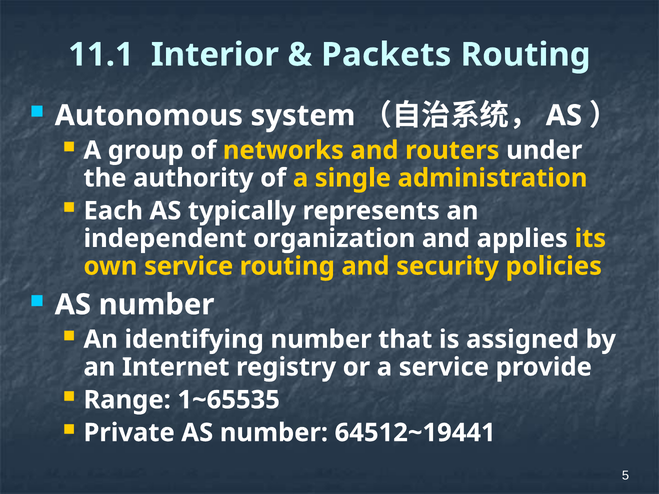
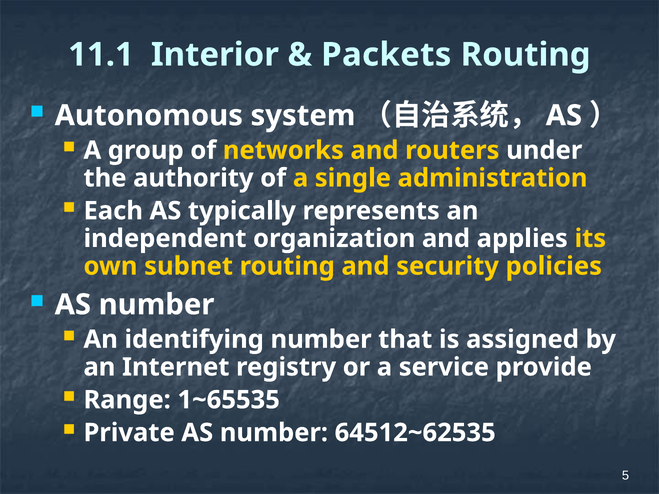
own service: service -> subnet (189, 266)
64512~19441: 64512~19441 -> 64512~62535 (415, 433)
